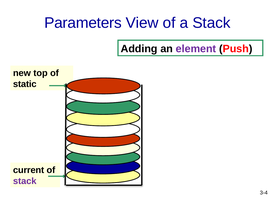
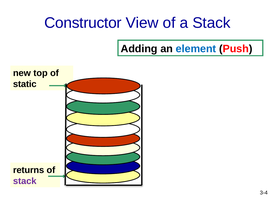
Parameters: Parameters -> Constructor (83, 23)
element colour: purple -> blue (196, 49)
current: current -> returns (29, 170)
